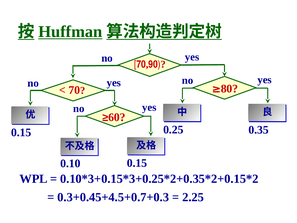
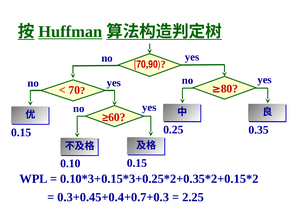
0.3+0.45+4.5+0.7+0.3: 0.3+0.45+4.5+0.7+0.3 -> 0.3+0.45+0.4+0.7+0.3 (113, 197)
